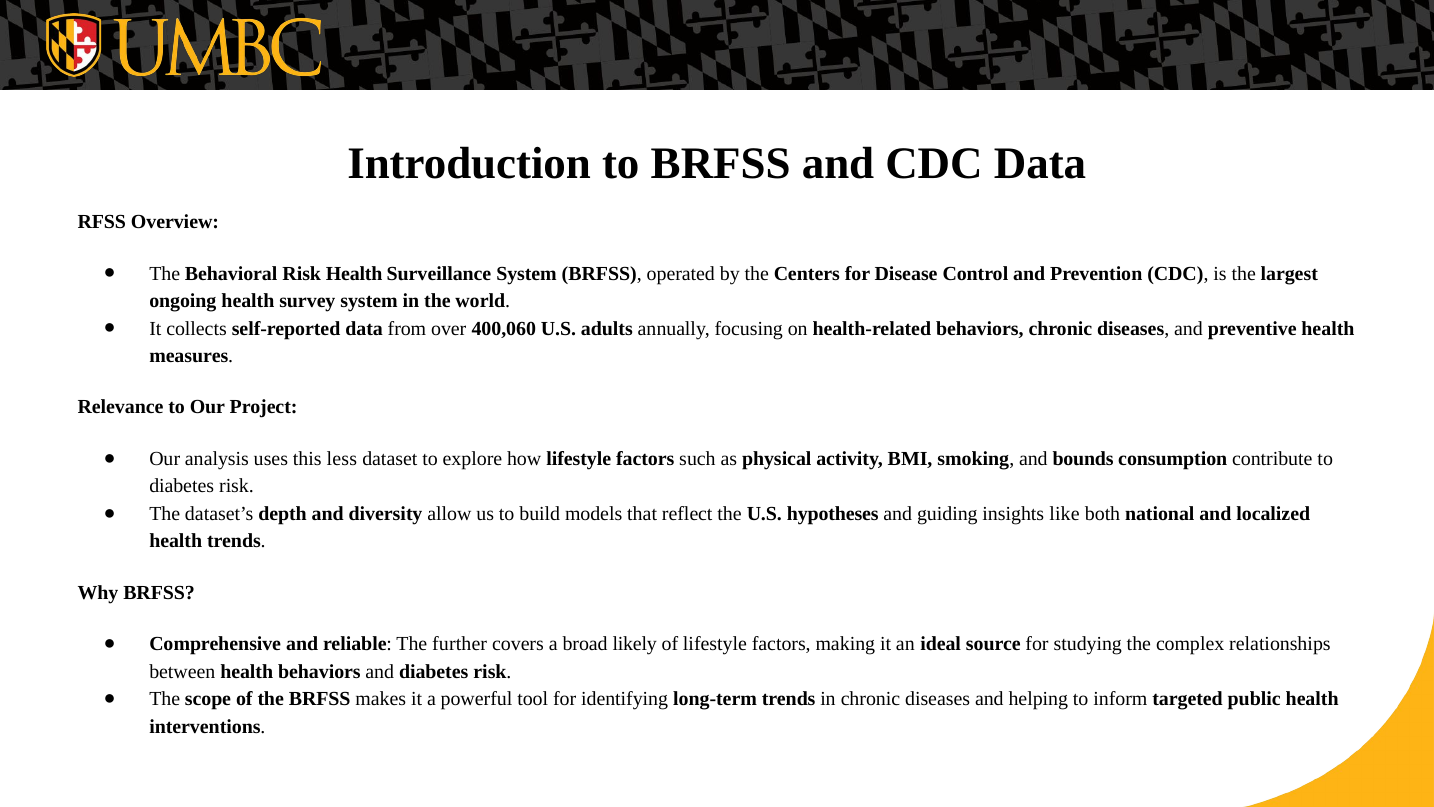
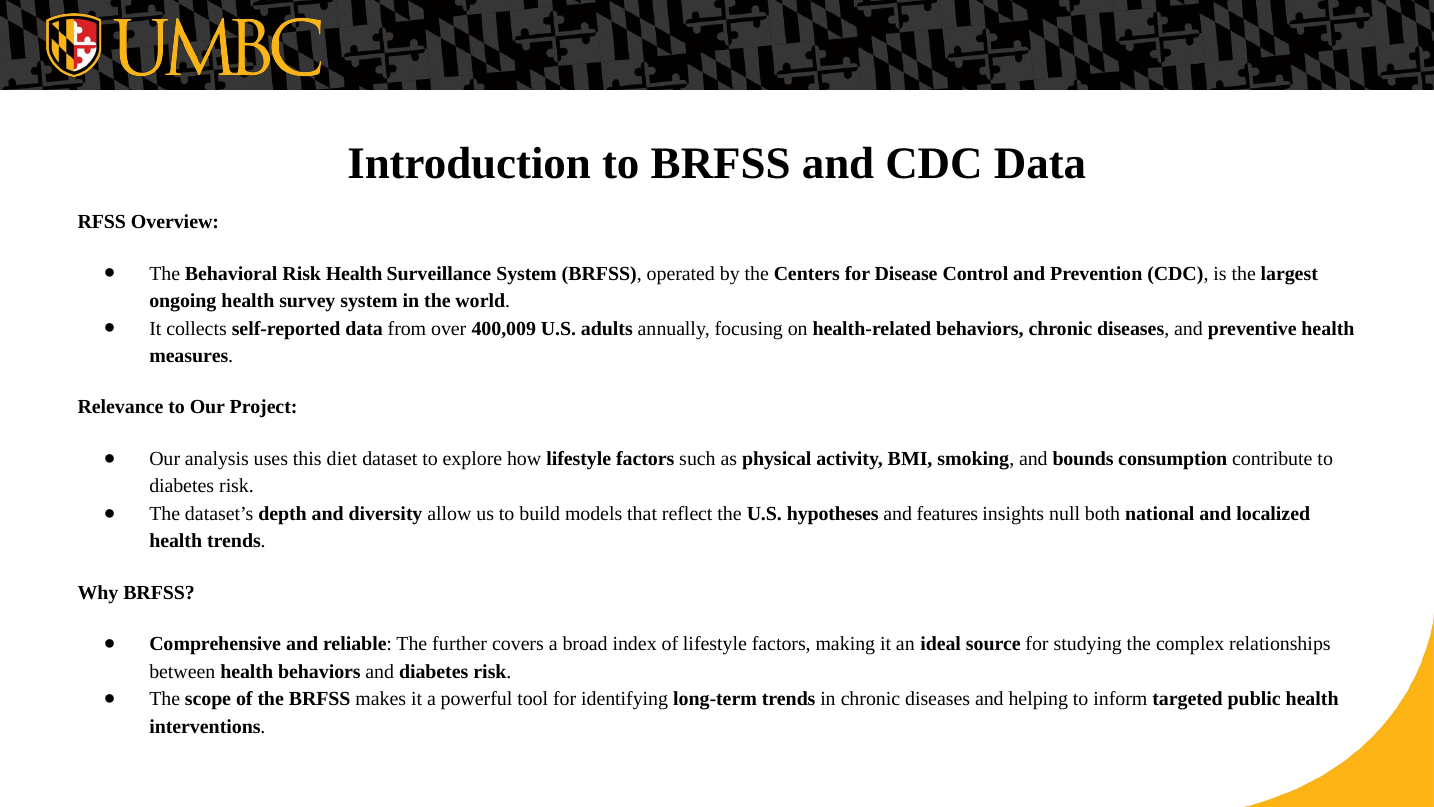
400,060: 400,060 -> 400,009 (504, 328)
less: less -> diet (342, 459)
guiding: guiding -> features (947, 514)
like: like -> null (1065, 514)
likely: likely -> index (635, 644)
